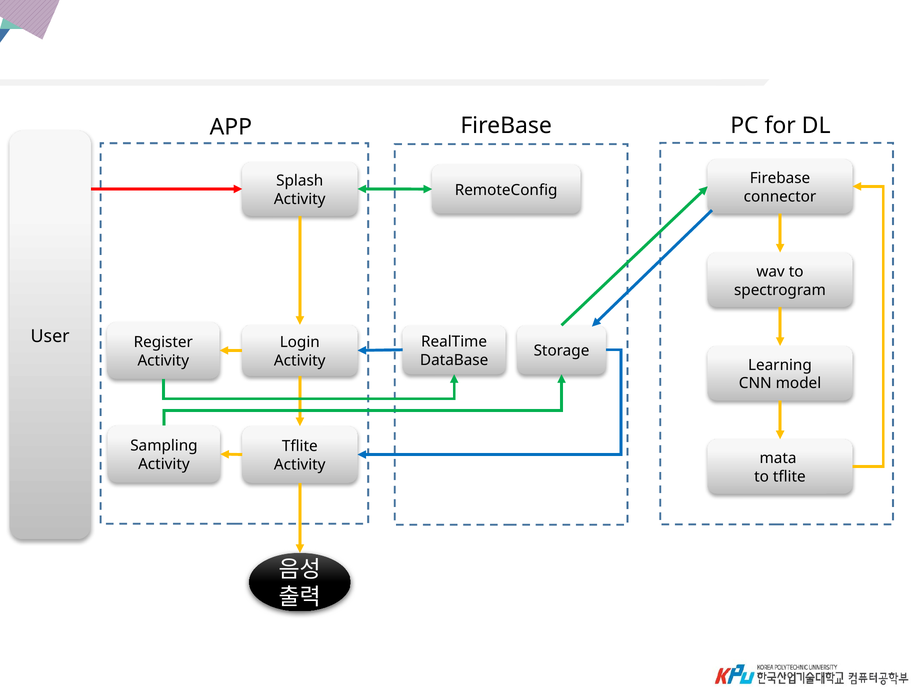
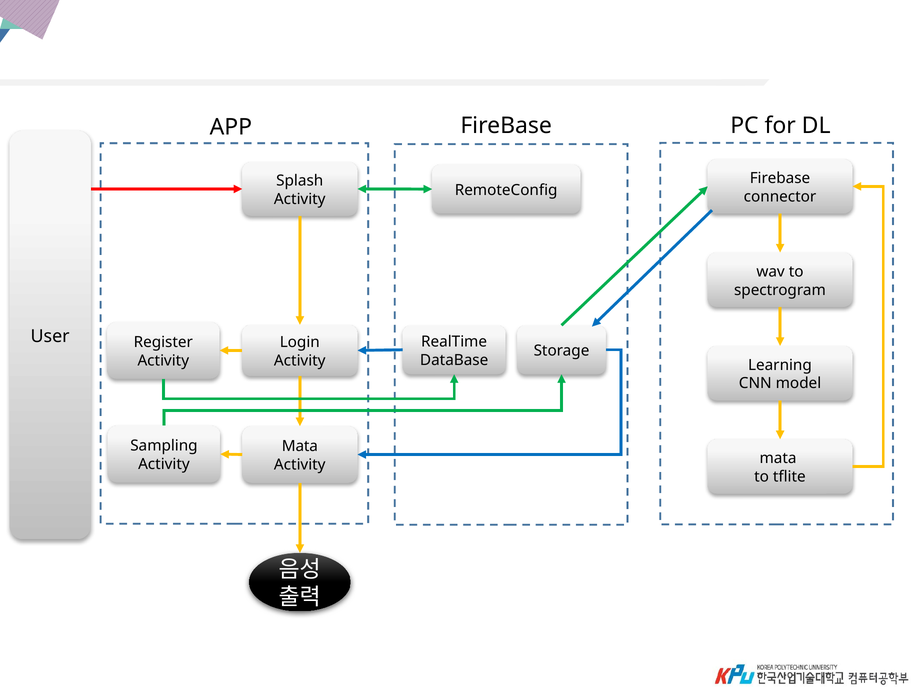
Tflite: Tflite -> Mata (300, 447)
